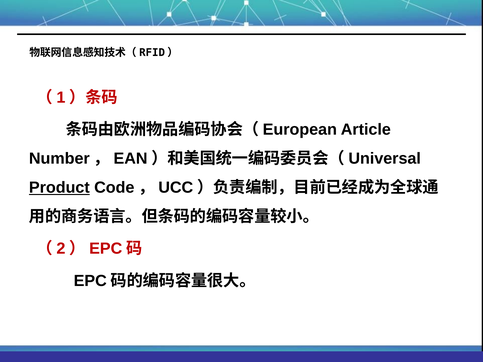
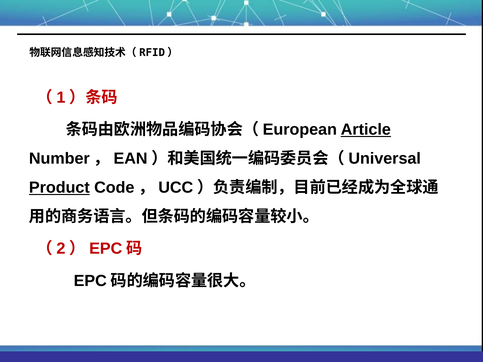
Article underline: none -> present (366, 130)
